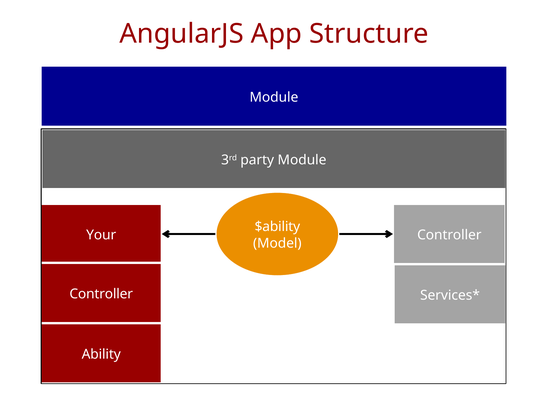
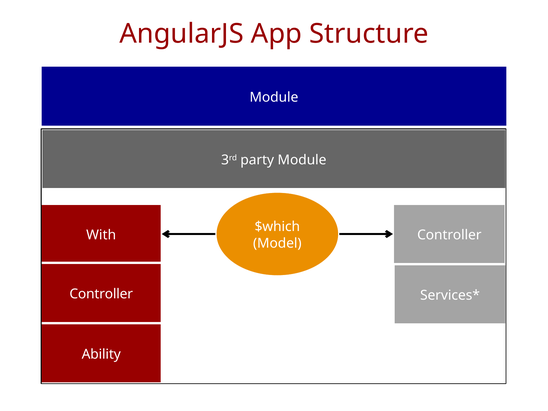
$ability: $ability -> $which (277, 227)
Your: Your -> With (101, 235)
